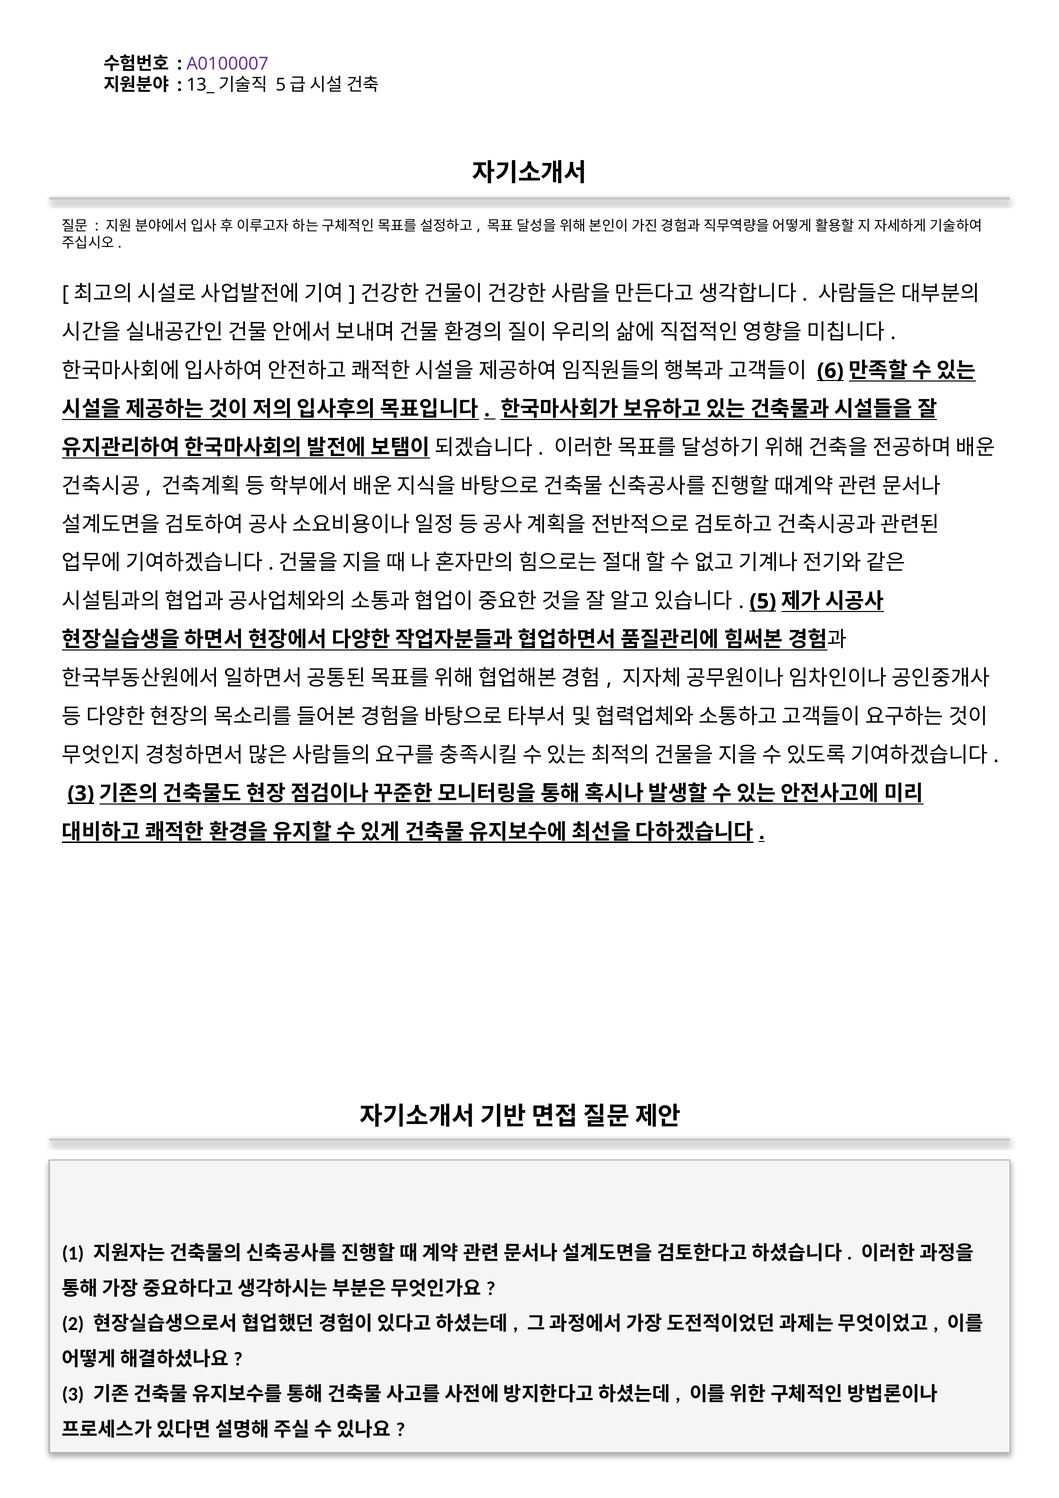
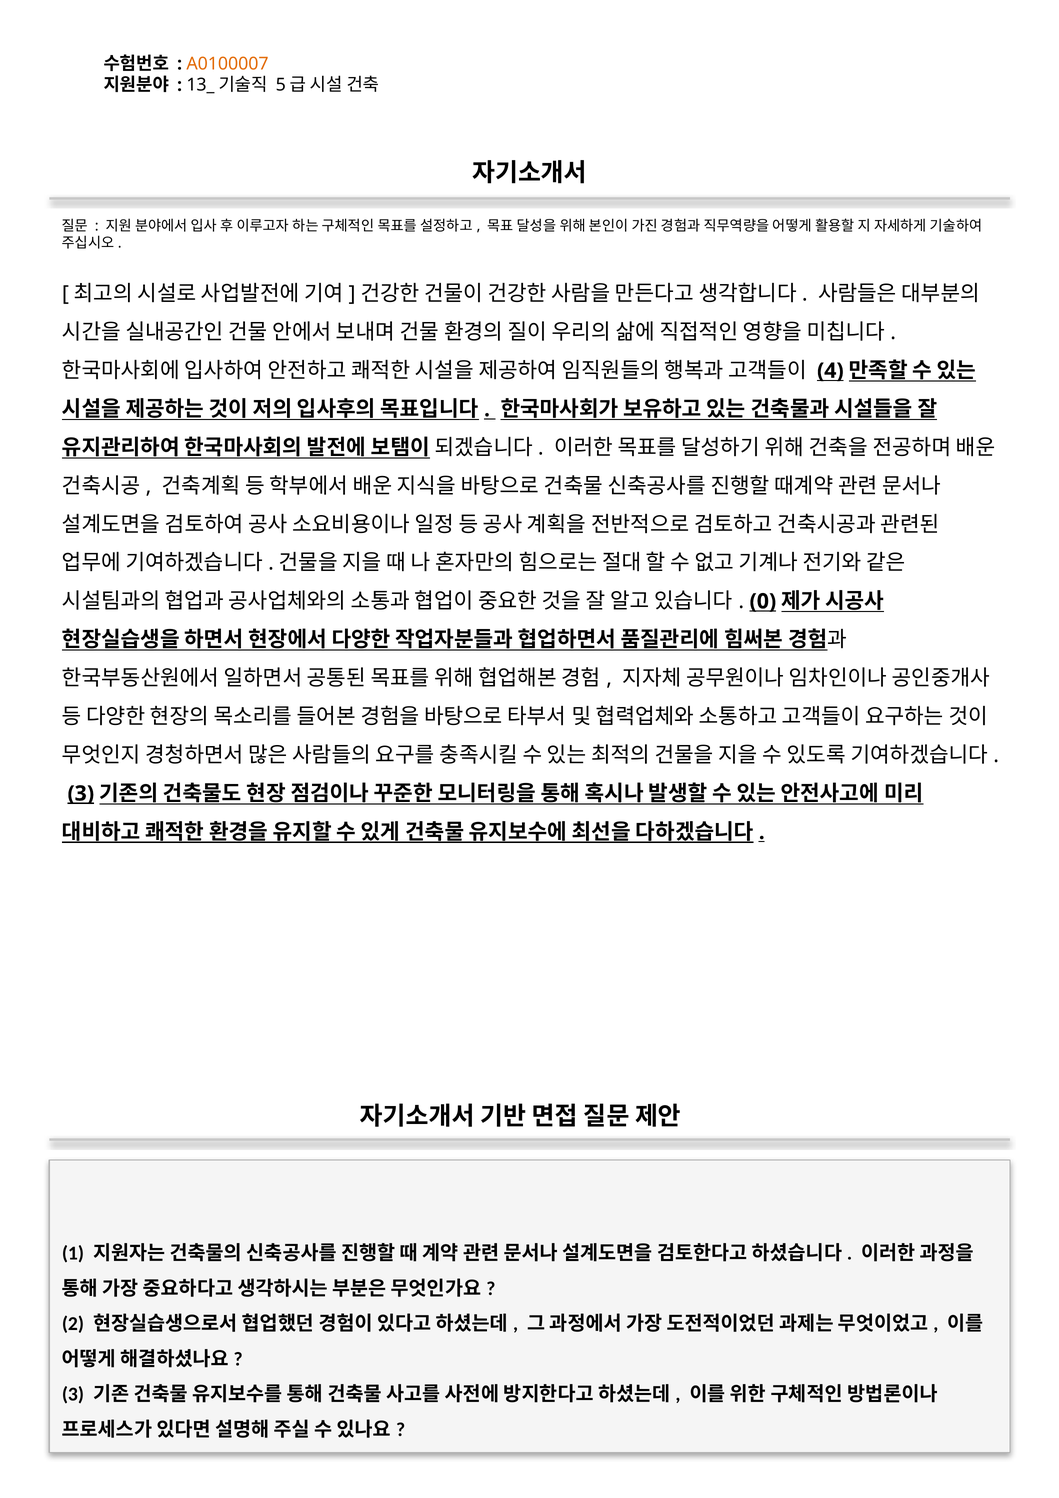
A0100007 colour: purple -> orange (228, 64)
6: 6 -> 4 (830, 371)
5: 5 -> 0 (763, 601)
